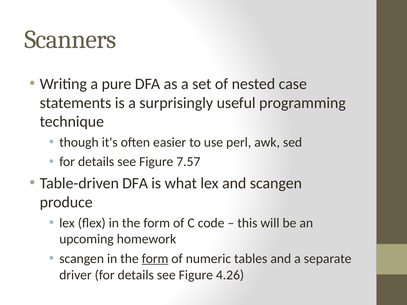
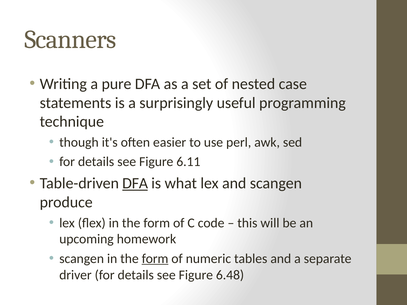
7.57: 7.57 -> 6.11 (188, 162)
DFA underline: none -> present (135, 183)
4.26: 4.26 -> 6.48 (230, 275)
